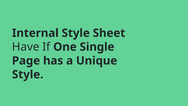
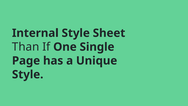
Have: Have -> Than (26, 47)
